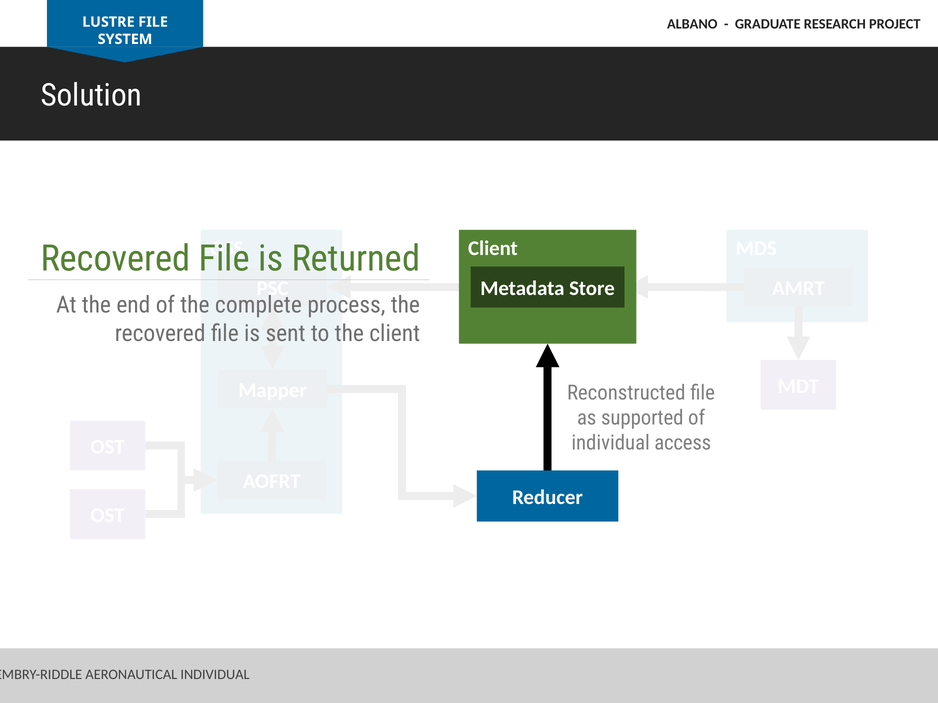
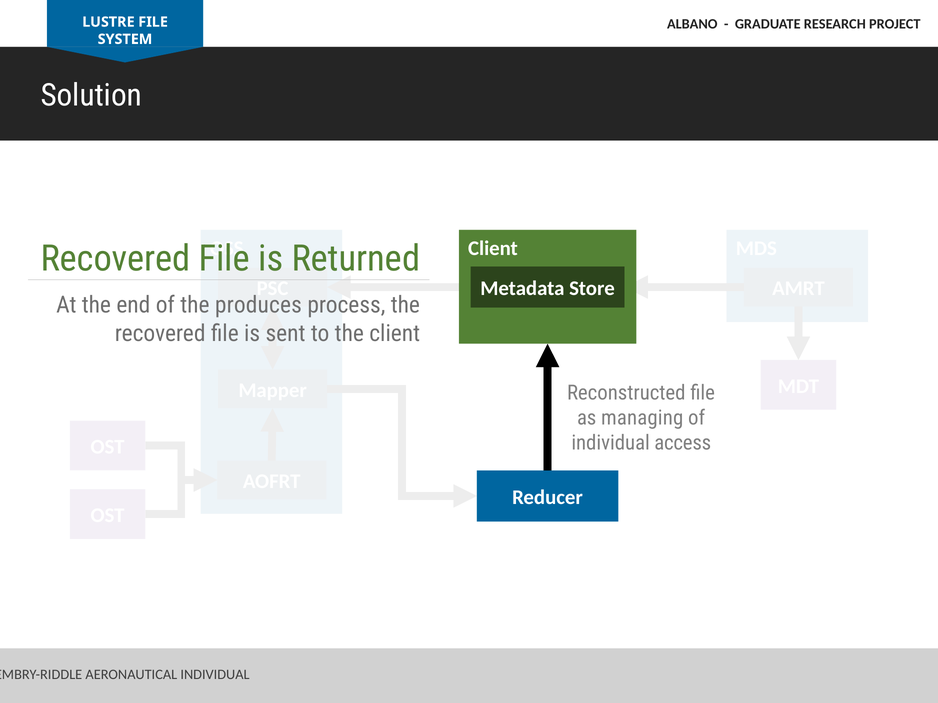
complete: complete -> produces (258, 305)
supported: supported -> managing (642, 418)
